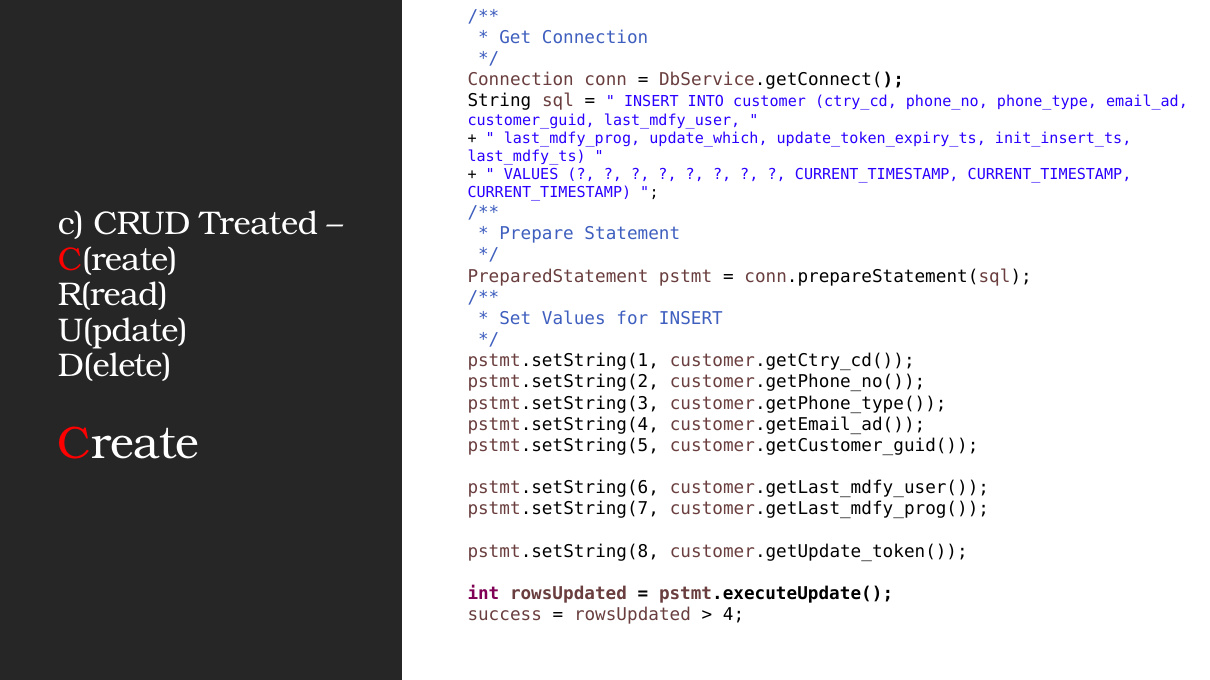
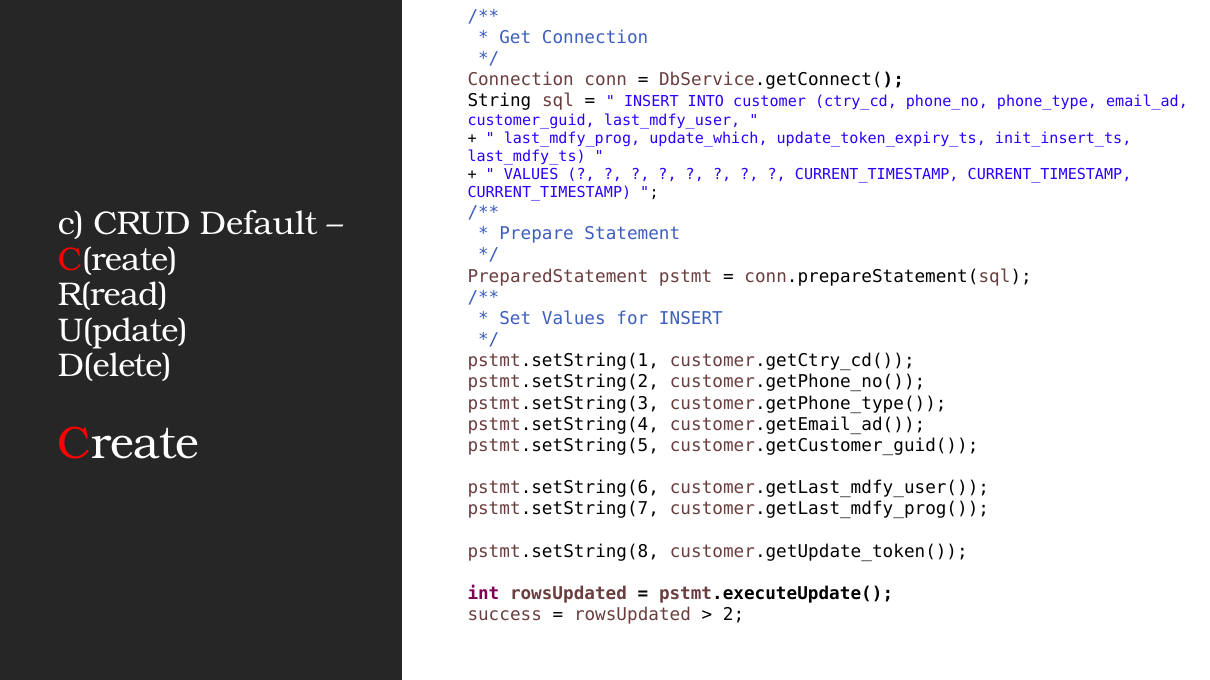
Treated: Treated -> Default (259, 224)
4: 4 -> 2 (734, 616)
